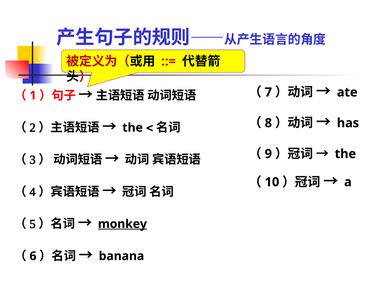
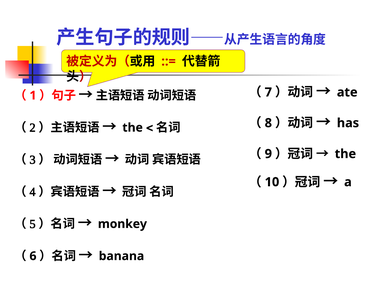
monkey underline: present -> none (122, 224)
